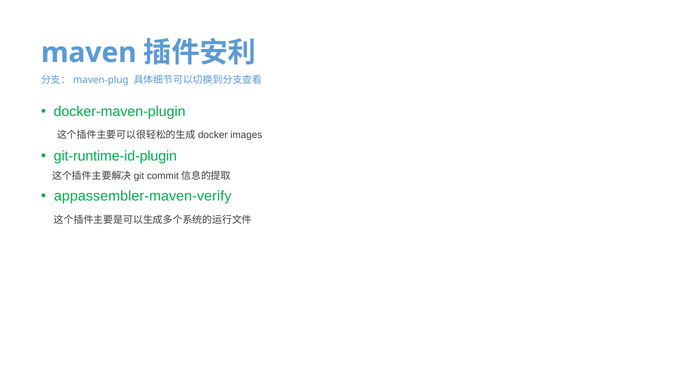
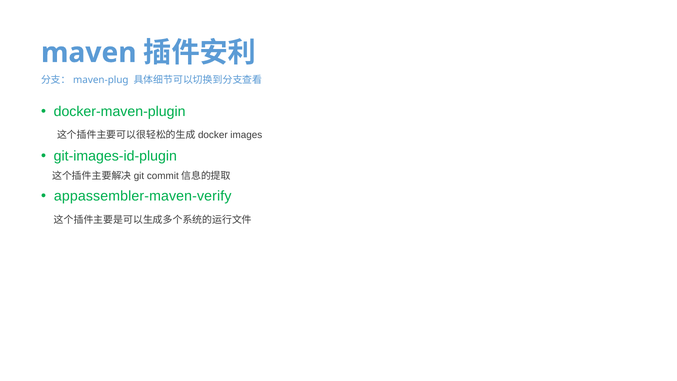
git-runtime-id-plugin: git-runtime-id-plugin -> git-images-id-plugin (115, 156)
